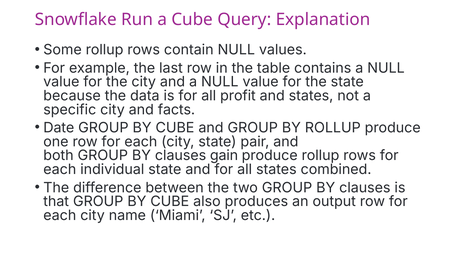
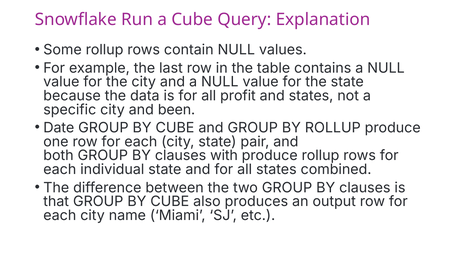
facts: facts -> been (176, 109)
gain: gain -> with (224, 155)
